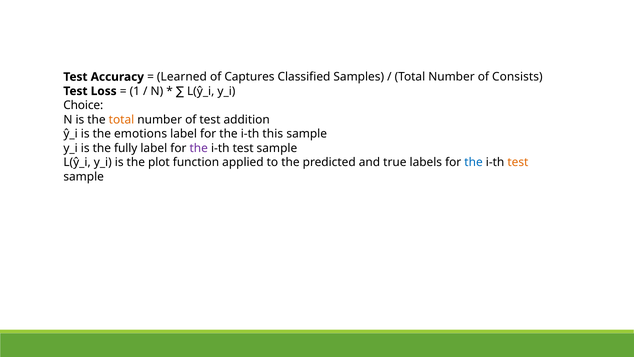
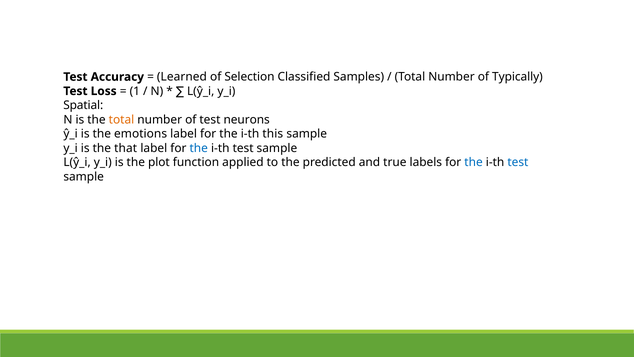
Captures: Captures -> Selection (249, 77)
Consists: Consists -> Typically (517, 77)
Choice: Choice -> Spatial (83, 105)
addition: addition -> neurons (247, 120)
fully: fully -> that (126, 148)
the colour: purple -> blue (199, 148)
test colour: orange -> blue (518, 162)
